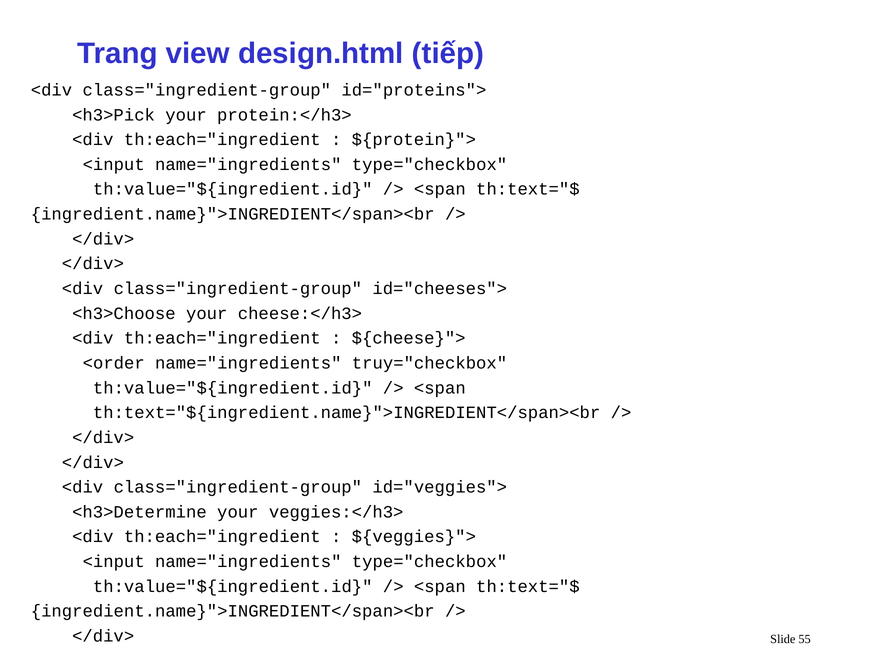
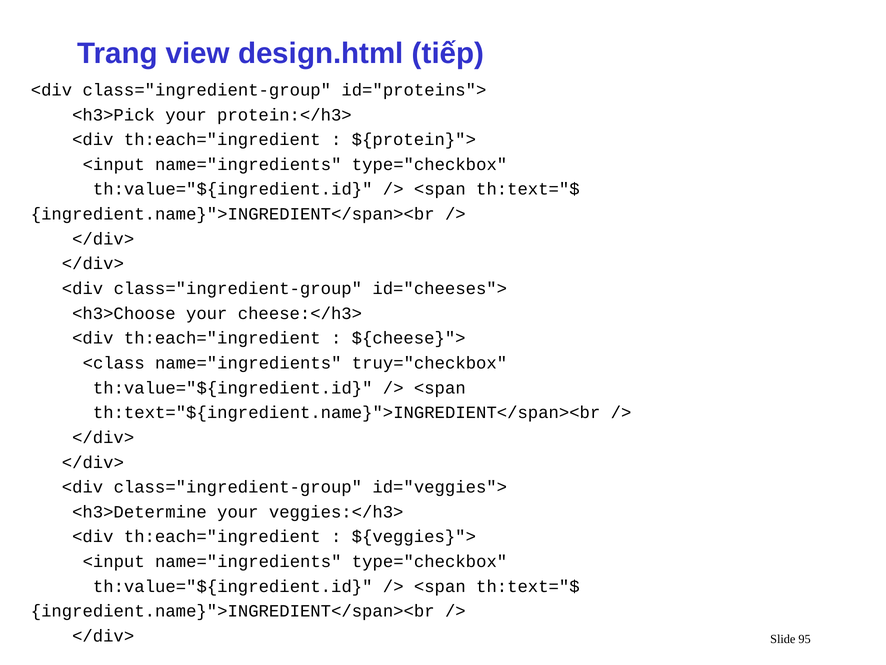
<order: <order -> <class (114, 363)
55: 55 -> 95 (805, 639)
